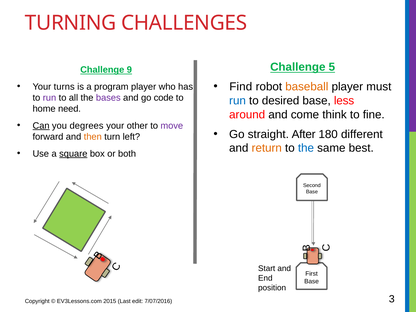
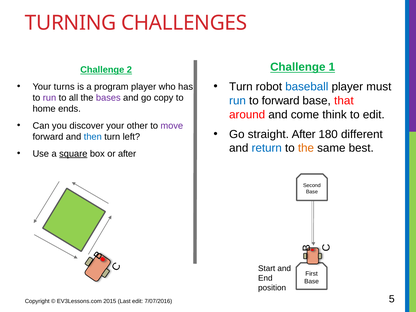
5: 5 -> 1 (332, 67)
9: 9 -> 2 (129, 70)
Find: Find -> Turn (241, 87)
baseball colour: orange -> blue (307, 87)
code: code -> copy (164, 98)
to desired: desired -> forward (281, 101)
less: less -> that (344, 101)
need: need -> ends (69, 109)
to fine: fine -> edit (374, 115)
Can underline: present -> none (41, 126)
degrees: degrees -> discover (87, 126)
then colour: orange -> blue (93, 137)
return colour: orange -> blue (267, 148)
the colour: blue -> orange (306, 148)
or both: both -> after (127, 154)
3: 3 -> 5 (392, 299)
